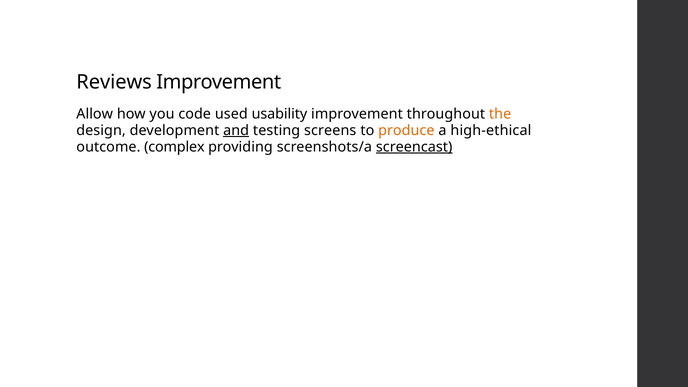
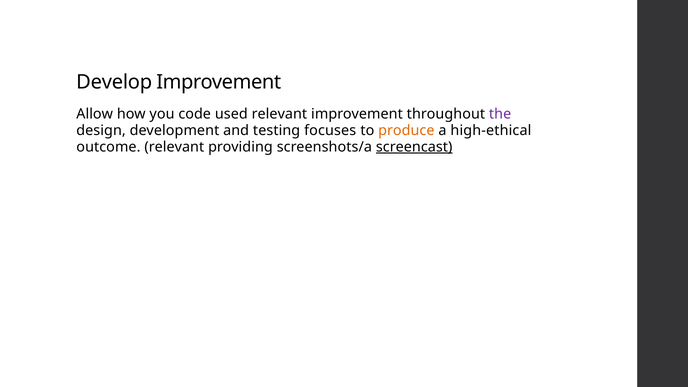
Reviews: Reviews -> Develop (114, 82)
used usability: usability -> relevant (279, 114)
the colour: orange -> purple (500, 114)
and underline: present -> none (236, 131)
screens: screens -> focuses (330, 131)
outcome complex: complex -> relevant (174, 147)
